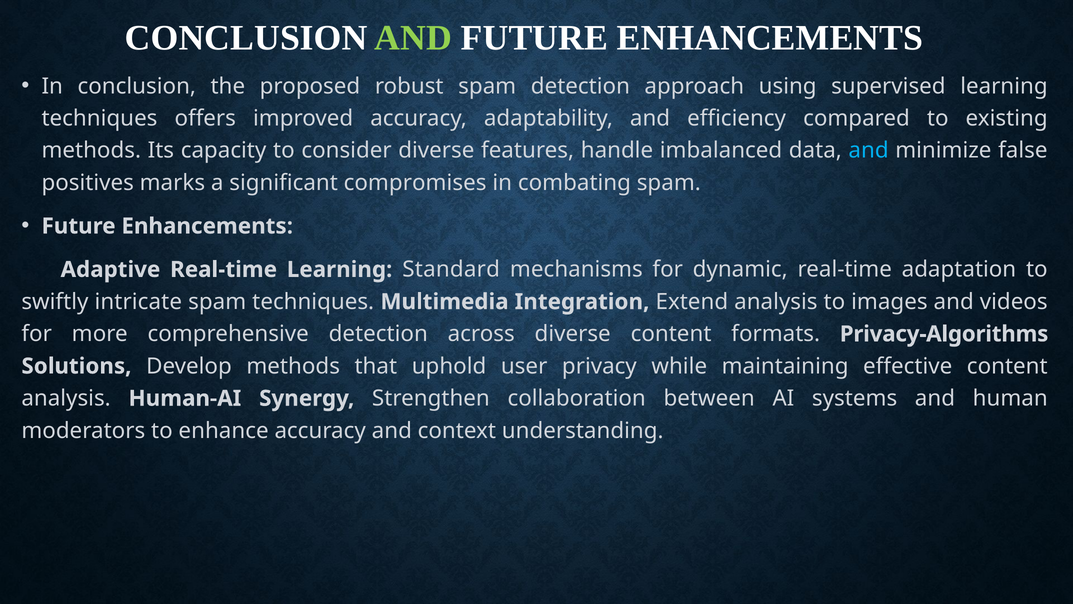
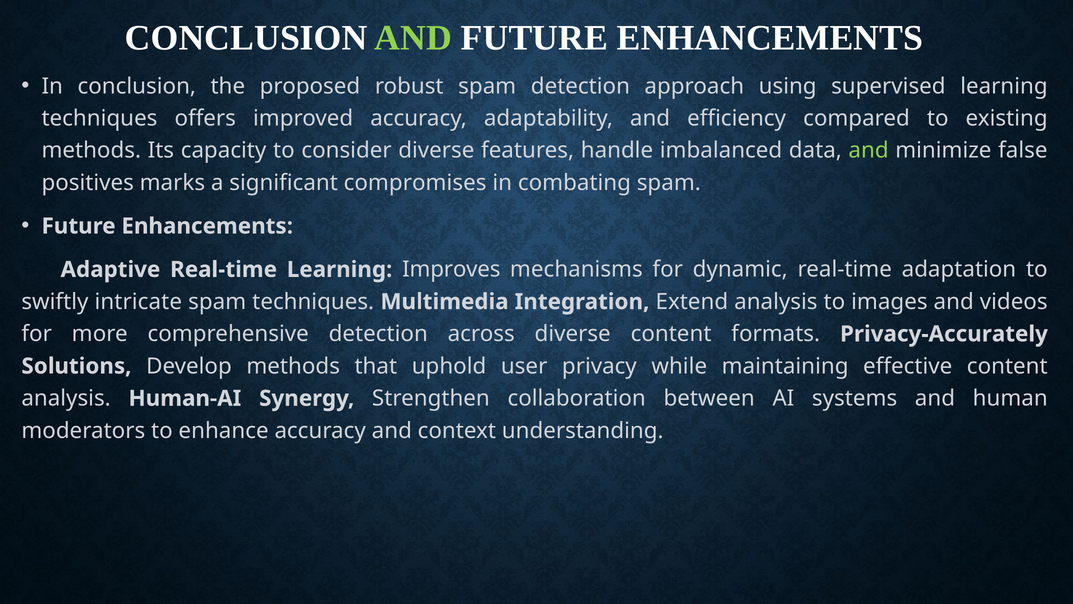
and colour: light blue -> light green (869, 150)
Standard: Standard -> Improves (451, 269)
Privacy-Algorithms: Privacy-Algorithms -> Privacy-Accurately (944, 334)
